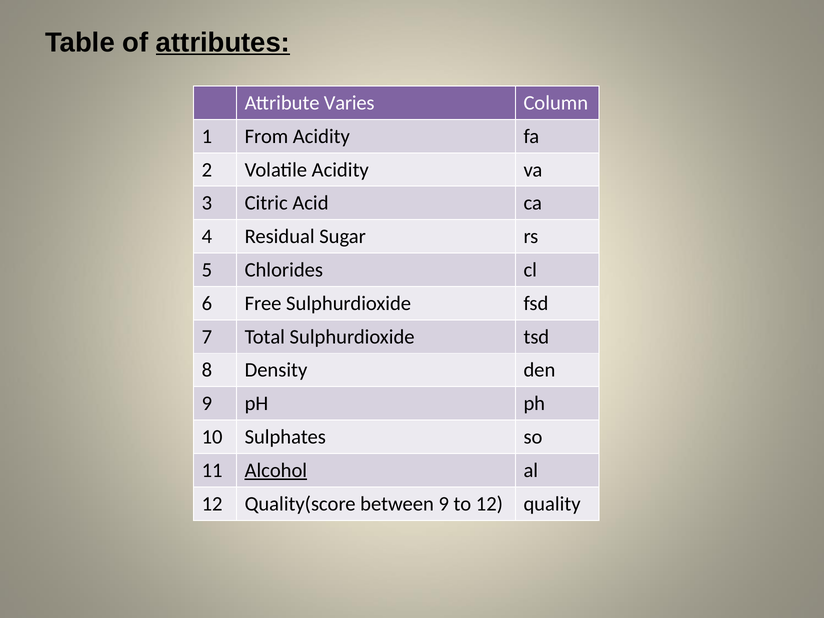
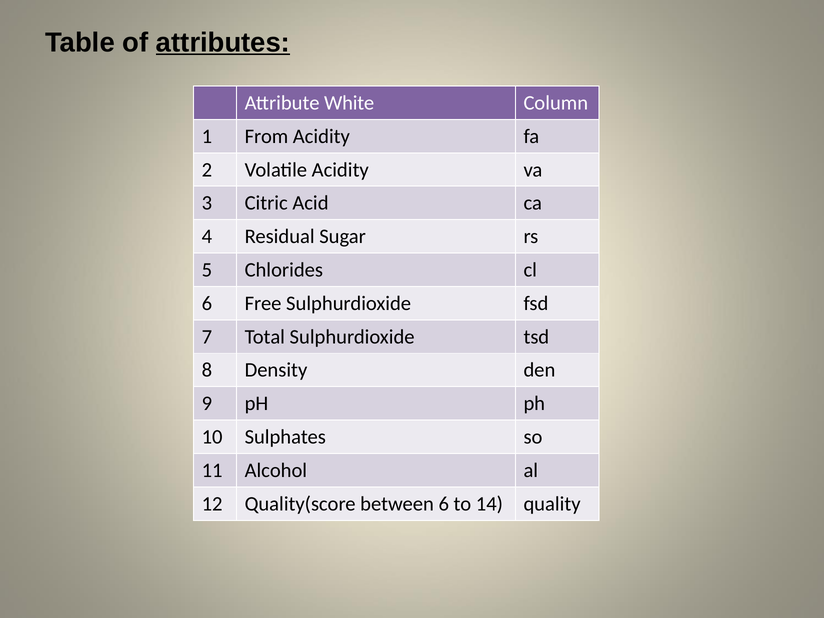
Varies: Varies -> White (349, 103)
Alcohol underline: present -> none (276, 470)
between 9: 9 -> 6 (444, 504)
to 12: 12 -> 14 (489, 504)
